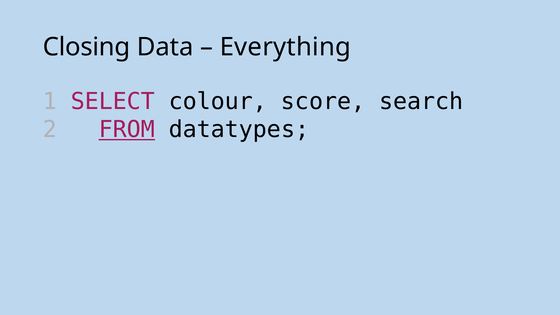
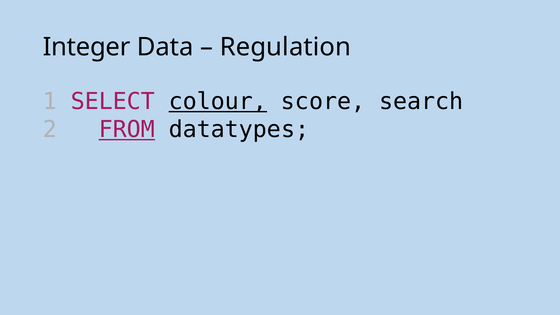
Closing: Closing -> Integer (87, 47)
Everything: Everything -> Regulation (285, 47)
colour underline: none -> present (218, 102)
